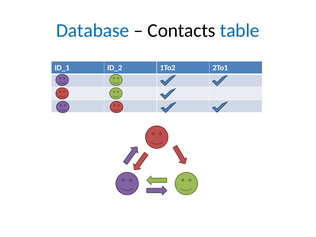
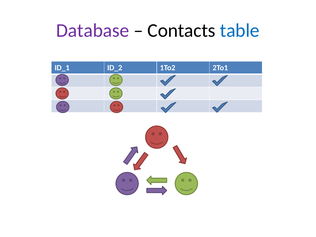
Database colour: blue -> purple (93, 31)
